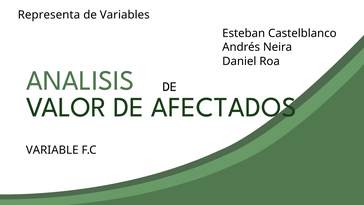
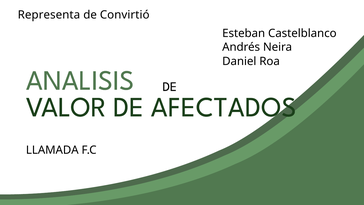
Variables: Variables -> Convirtió (125, 15)
VARIABLE: VARIABLE -> LLAMADA (52, 150)
